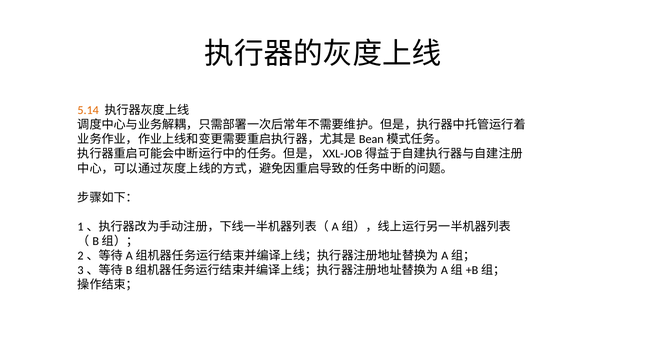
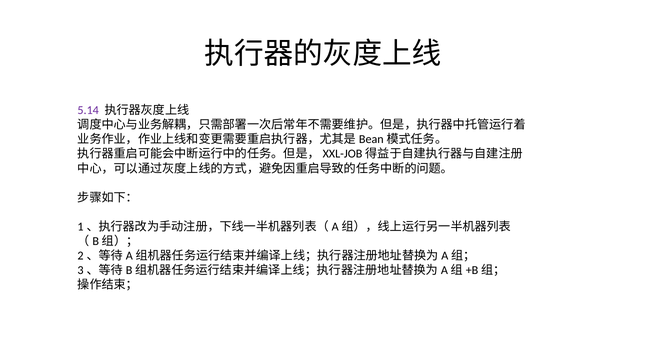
5.14 colour: orange -> purple (88, 111)
